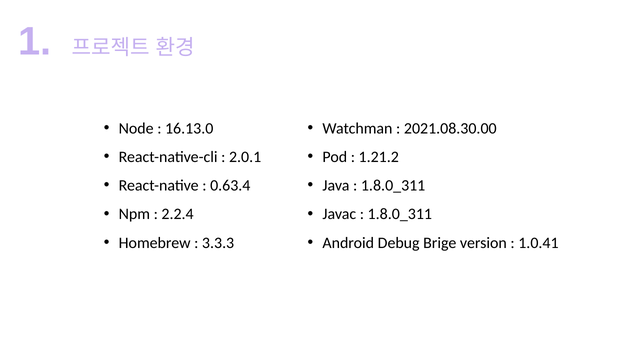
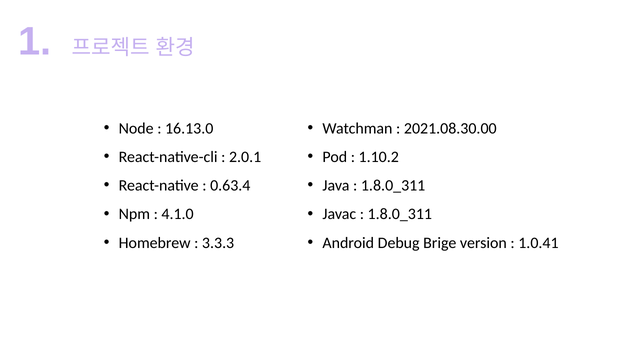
1.21.2: 1.21.2 -> 1.10.2 (379, 157)
2.2.4: 2.2.4 -> 4.1.0 (178, 214)
